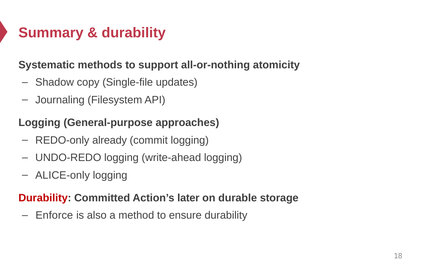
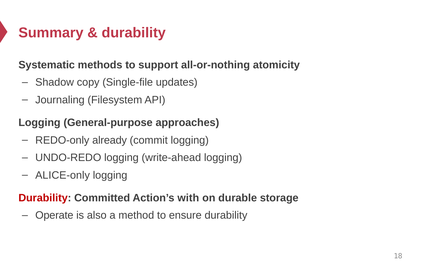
later: later -> with (188, 197)
Enforce: Enforce -> Operate (54, 215)
